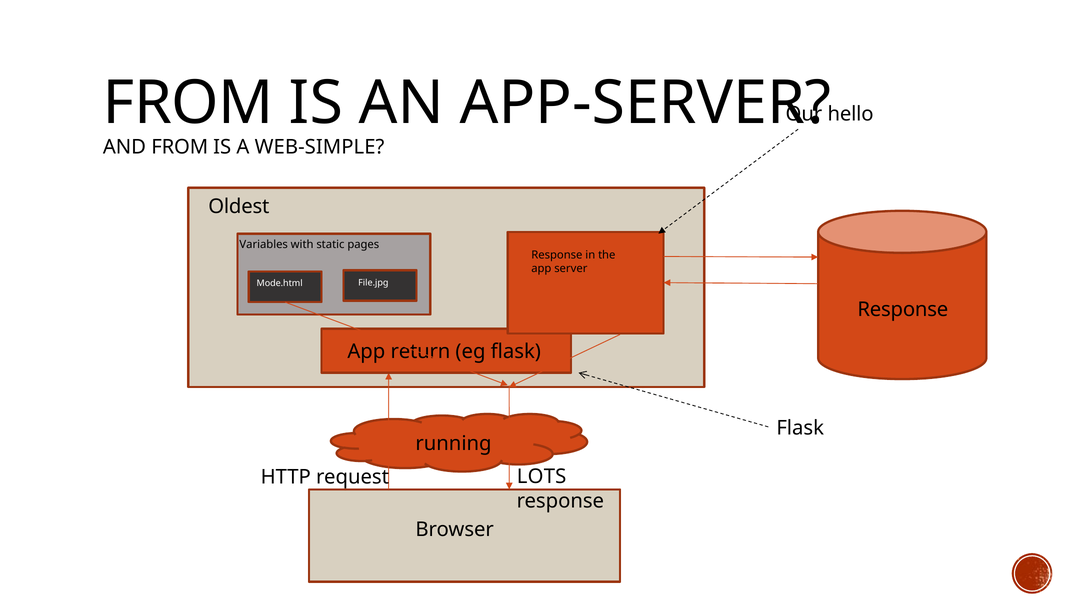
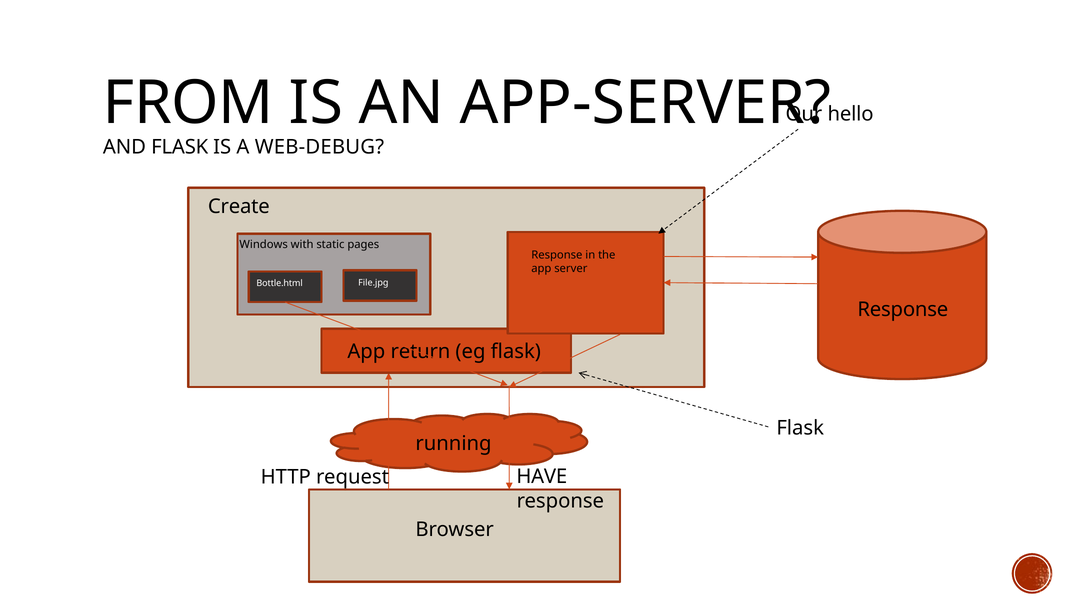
AND FROM: FROM -> FLASK (180, 147)
WEB-SIMPLE: WEB-SIMPLE -> WEB-DEBUG (319, 147)
Oldest: Oldest -> Create (239, 206)
Variables: Variables -> Windows (264, 244)
Mode.html: Mode.html -> Bottle.html (280, 283)
LOTS: LOTS -> HAVE (542, 476)
